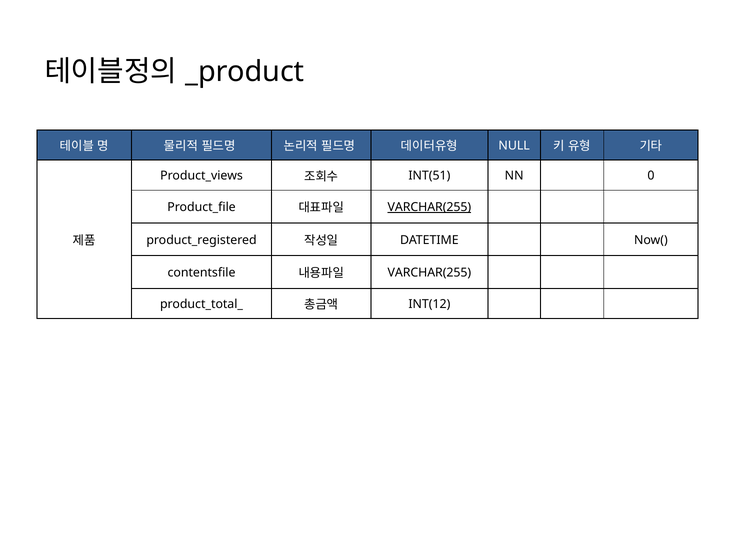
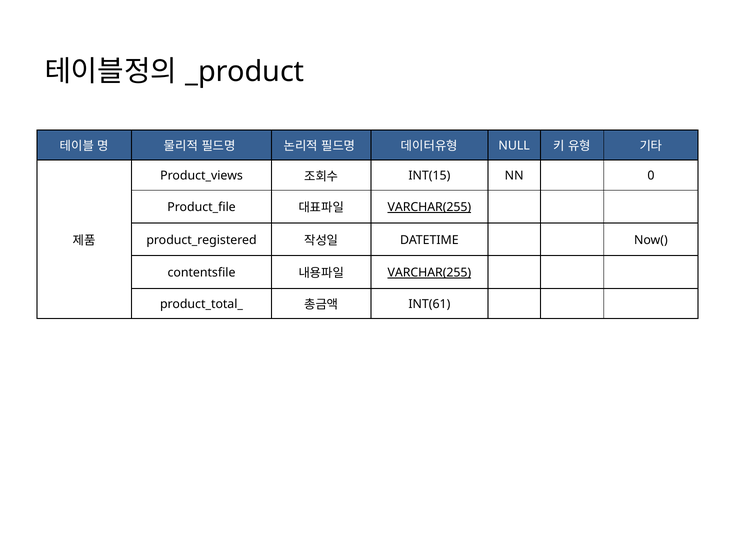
INT(51: INT(51 -> INT(15 (429, 176)
VARCHAR(255 underline: none -> present (429, 272)
INT(12: INT(12 -> INT(61 (429, 304)
